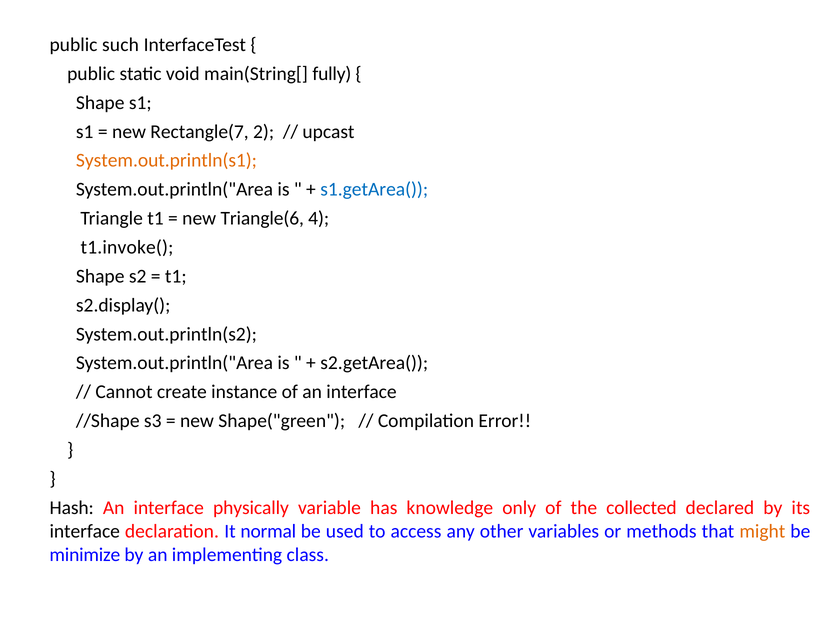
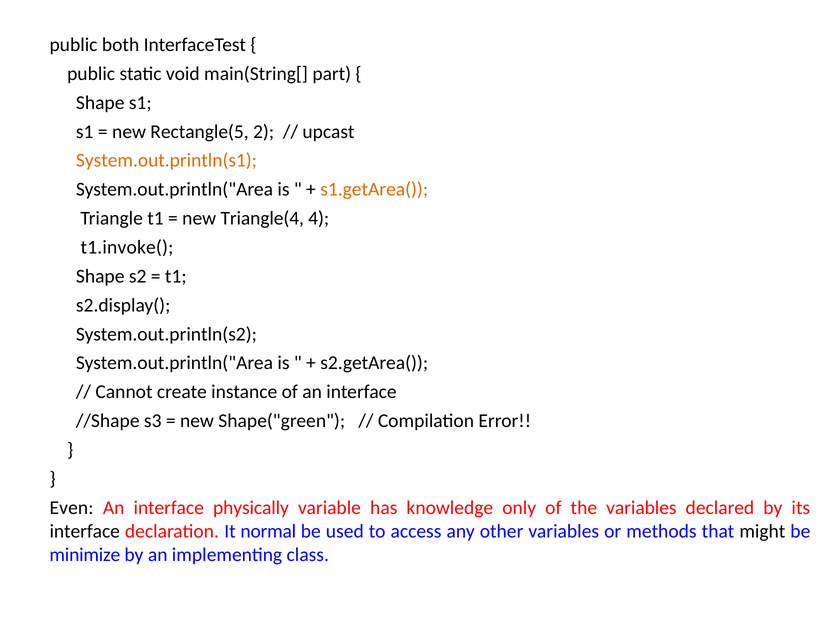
such: such -> both (121, 45)
fully: fully -> part (332, 74)
Rectangle(7: Rectangle(7 -> Rectangle(5 (199, 131)
s1.getArea( colour: blue -> orange (374, 189)
Triangle(6: Triangle(6 -> Triangle(4 (262, 218)
Hash: Hash -> Even (72, 507)
the collected: collected -> variables (641, 507)
might colour: orange -> black (762, 531)
